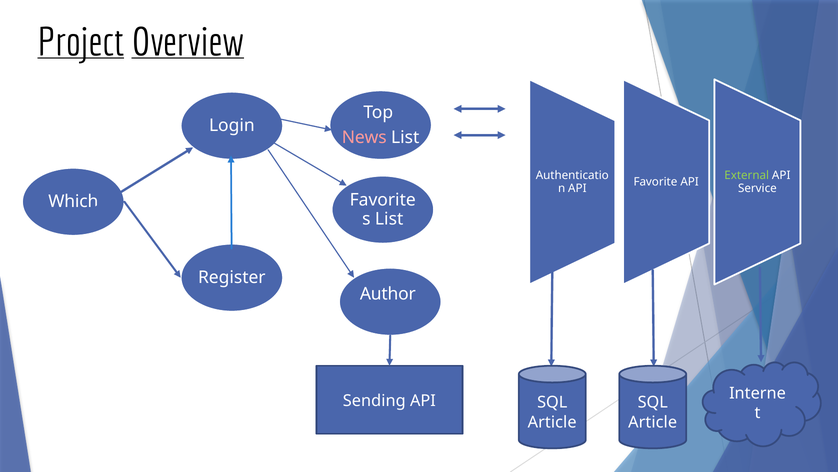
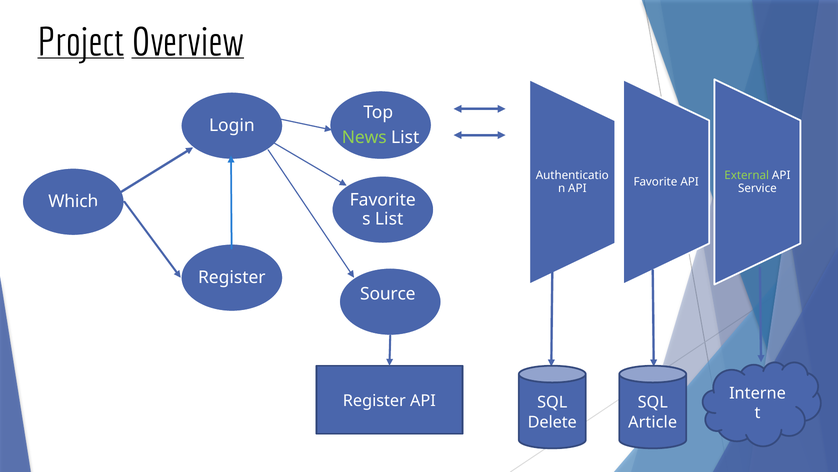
News colour: pink -> light green (364, 137)
Author: Author -> Source (388, 294)
Sending: Sending -> Register (374, 400)
Article: Article -> Delete (552, 422)
